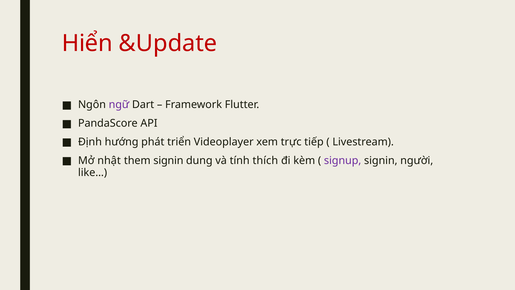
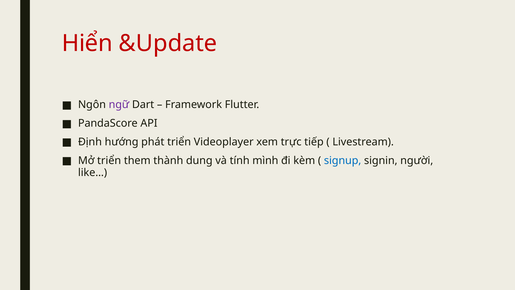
Mở nhật: nhật -> triển (109, 160)
them signin: signin -> thành (168, 160)
thích: thích -> mình (265, 160)
signup colour: purple -> blue (343, 160)
